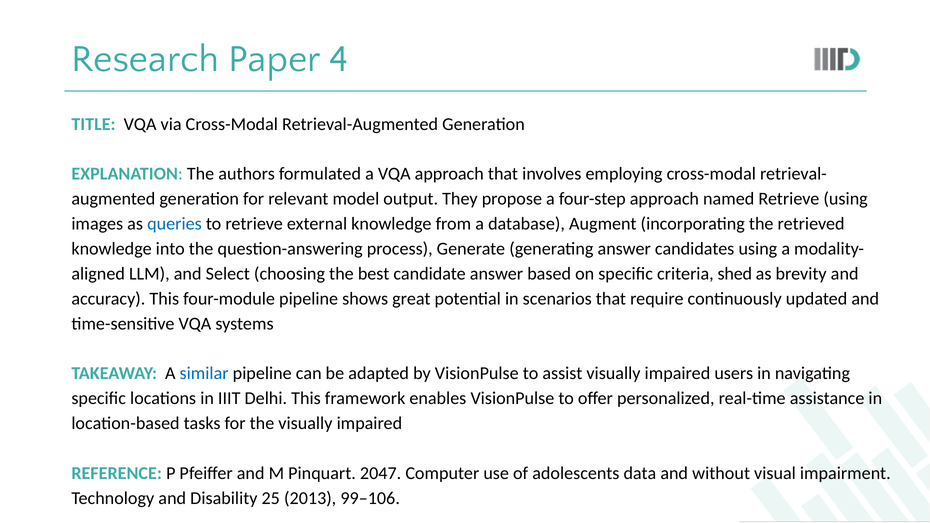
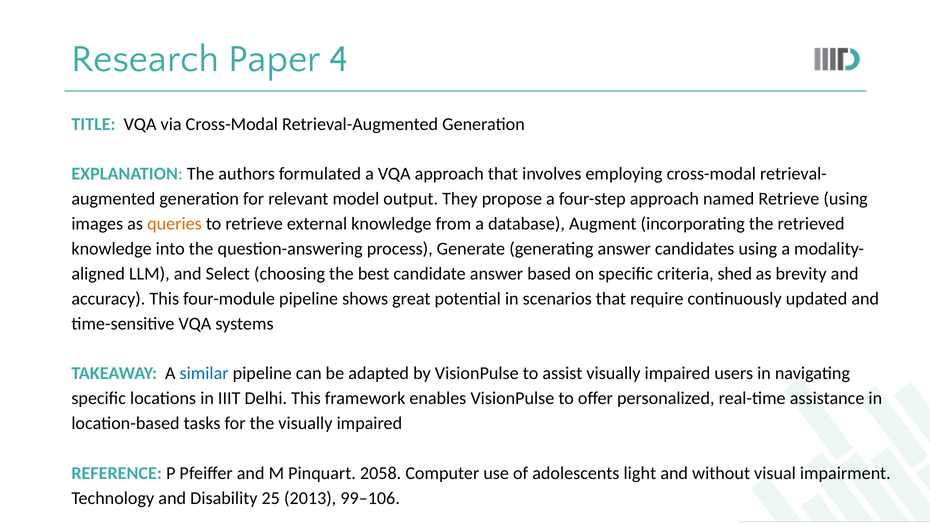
queries colour: blue -> orange (174, 224)
2047: 2047 -> 2058 (381, 473)
data: data -> light (640, 473)
